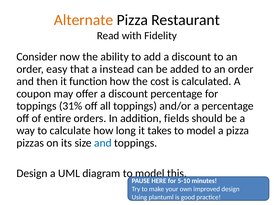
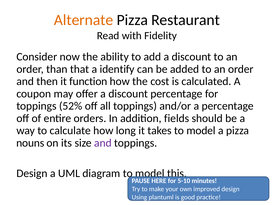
easy: easy -> than (57, 69)
instead: instead -> identify (117, 69)
31%: 31% -> 52% (71, 106)
pizzas: pizzas -> nouns (30, 143)
and colour: blue -> purple (103, 143)
